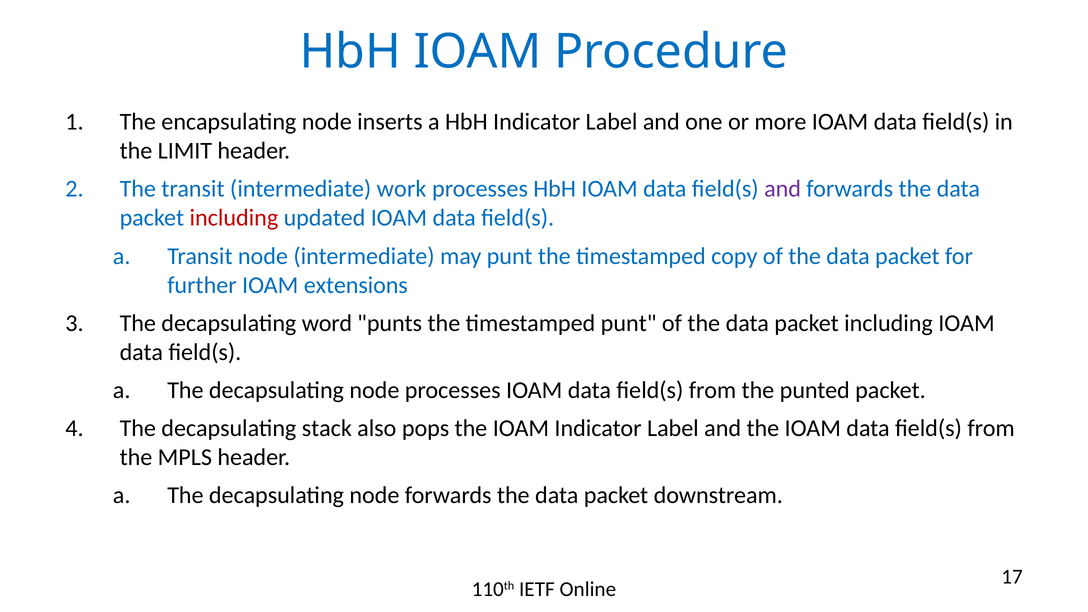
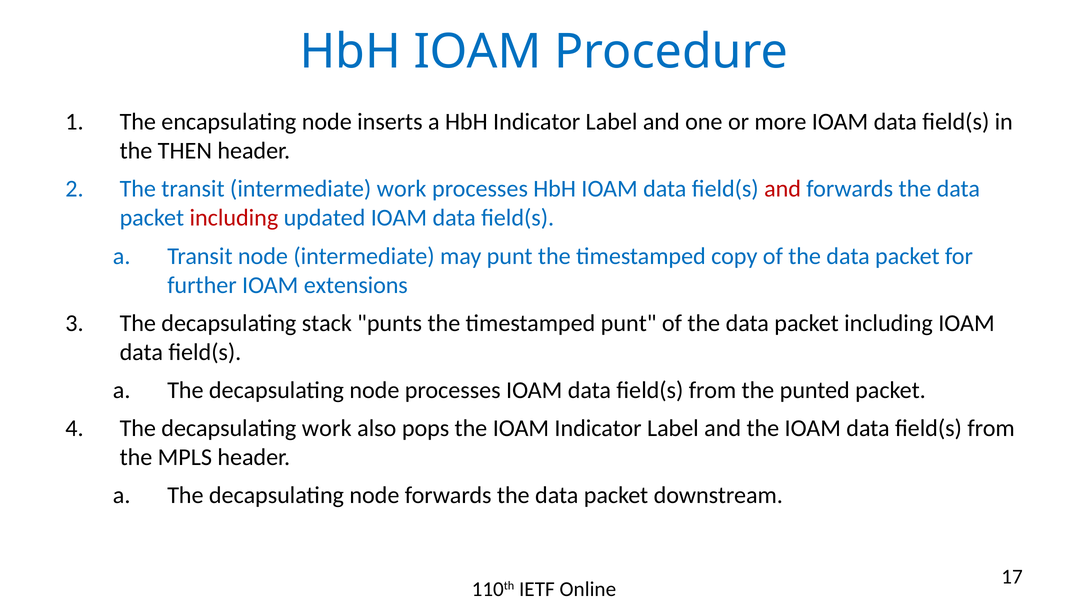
LIMIT: LIMIT -> THEN (185, 151)
and colour: purple -> red (783, 189)
word: word -> stack (327, 323)
decapsulating stack: stack -> work (327, 428)
